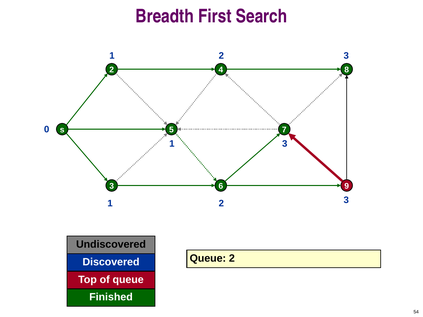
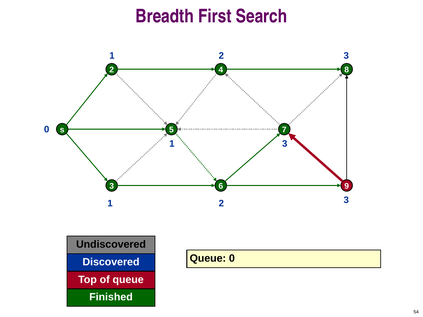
Queue 2: 2 -> 0 (232, 259)
